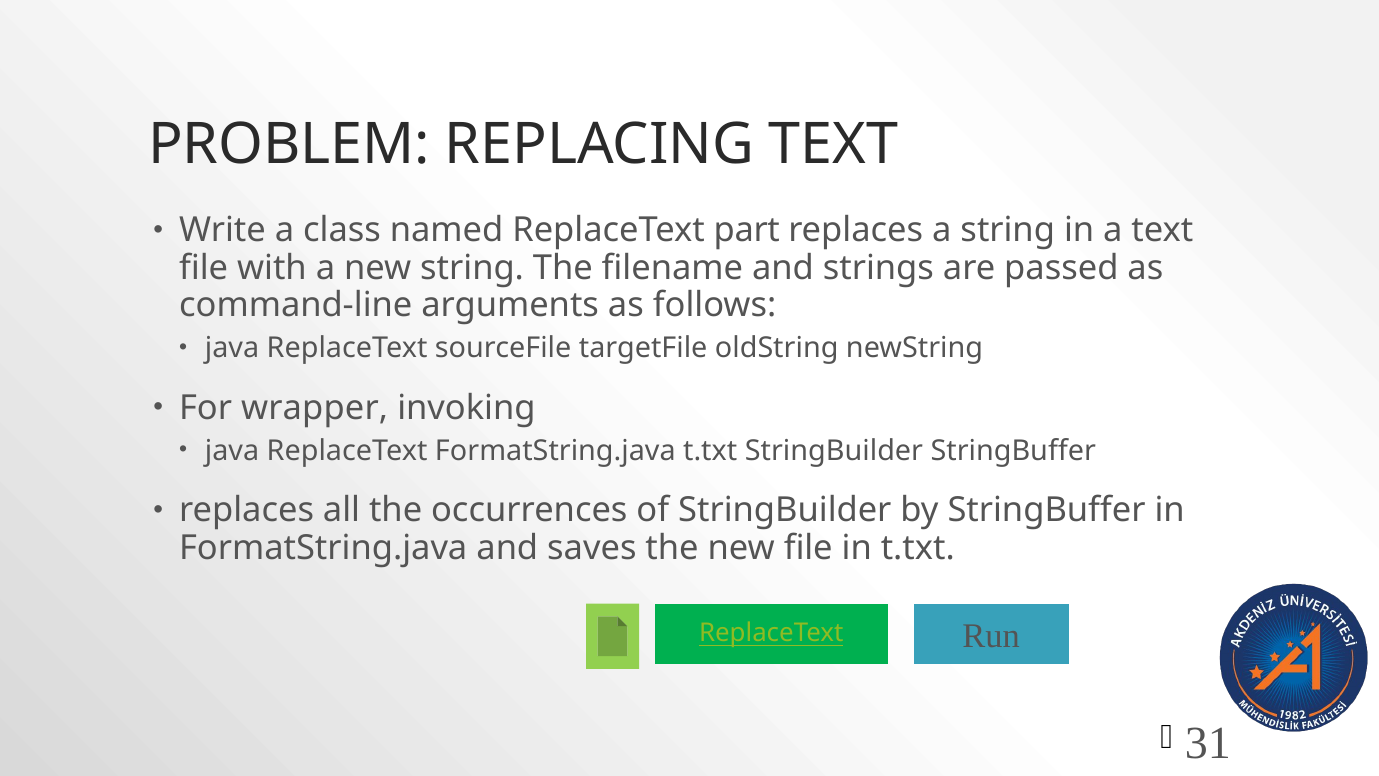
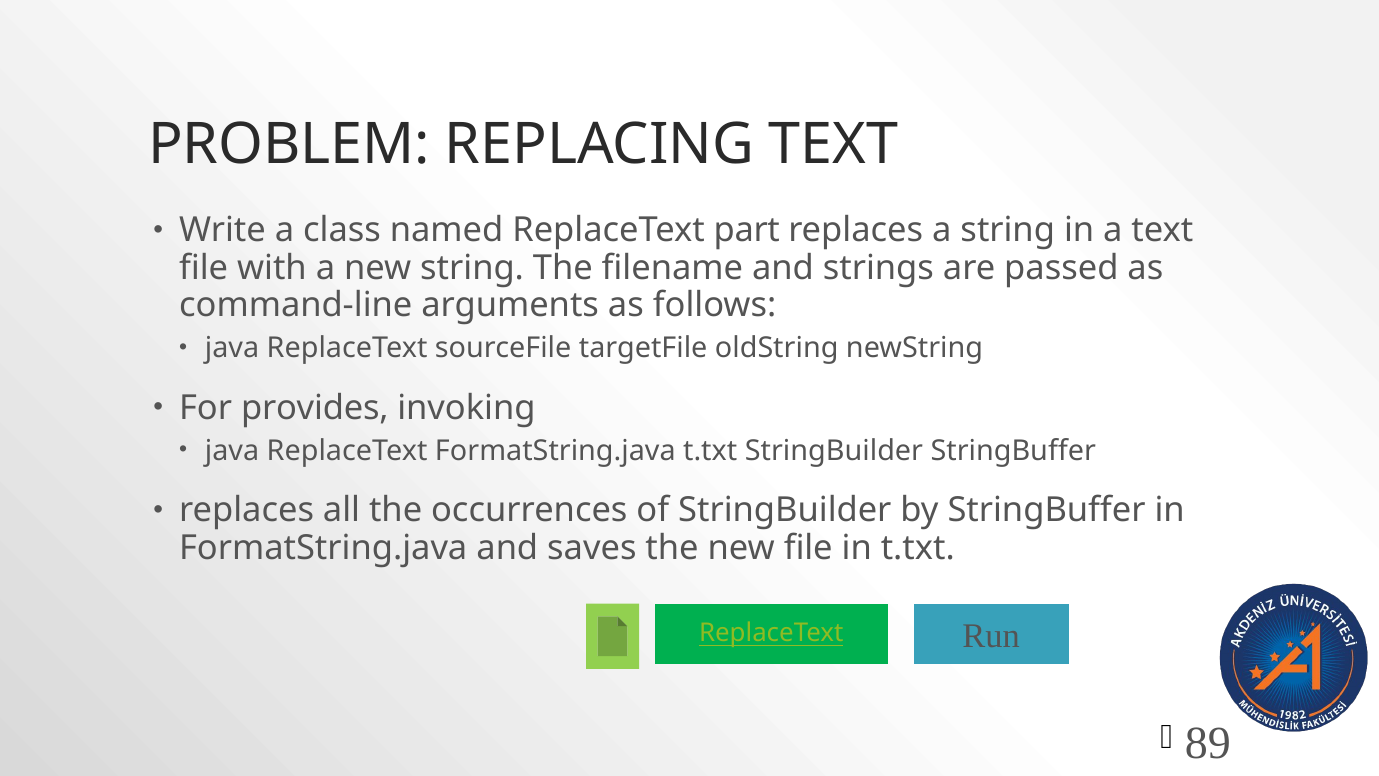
wrapper: wrapper -> provides (315, 408)
31: 31 -> 89 (1208, 743)
